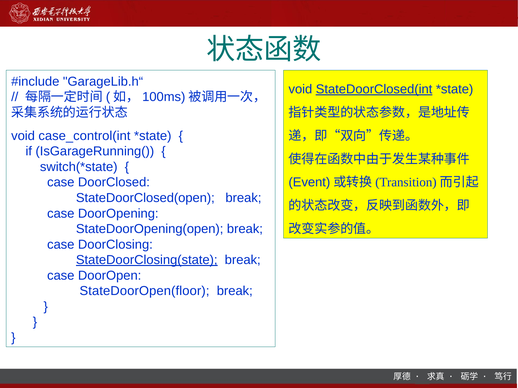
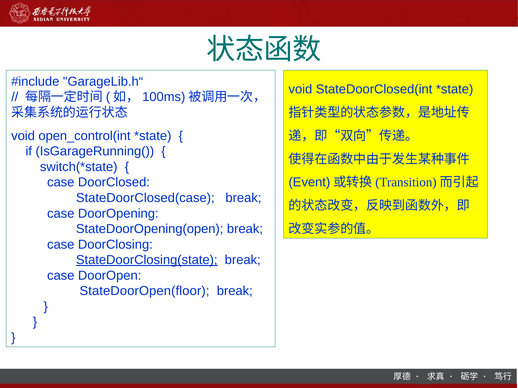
StateDoorClosed(int underline: present -> none (374, 89)
case_control(int: case_control(int -> open_control(int (85, 136)
StateDoorClosed(open: StateDoorClosed(open -> StateDoorClosed(case (145, 198)
